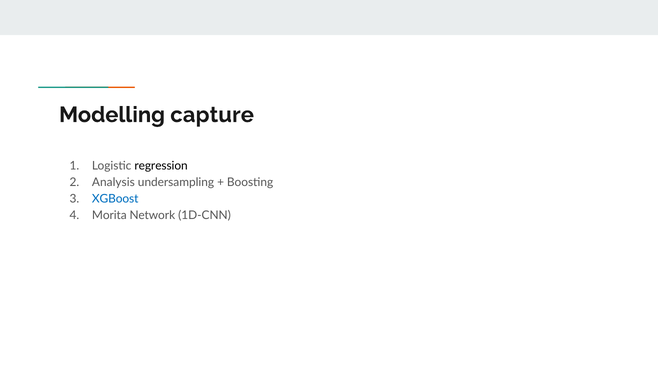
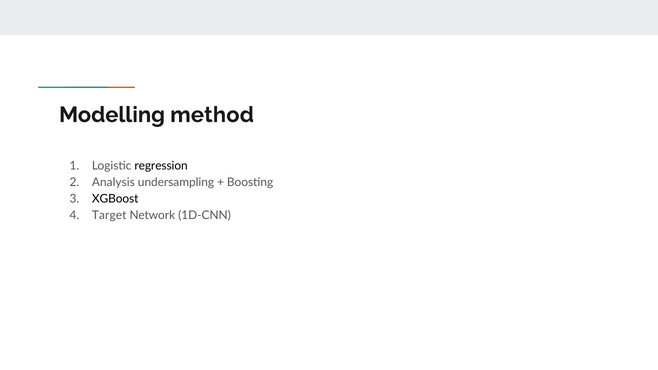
capture: capture -> method (212, 115)
XGBoost colour: blue -> black (115, 199)
Morita: Morita -> Target (109, 215)
